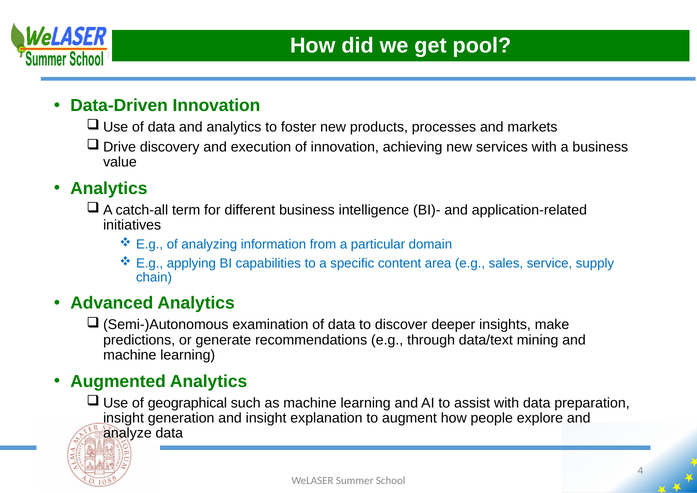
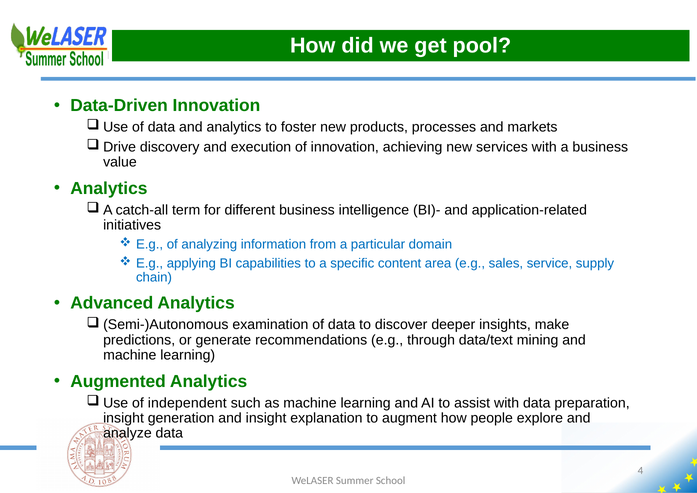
geographical: geographical -> independent (187, 403)
